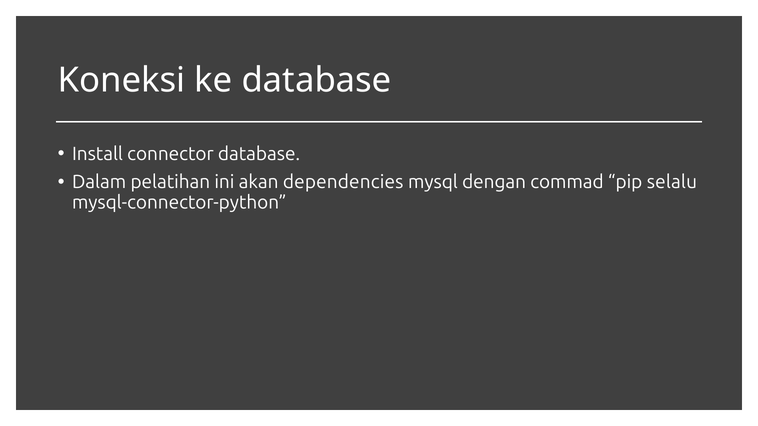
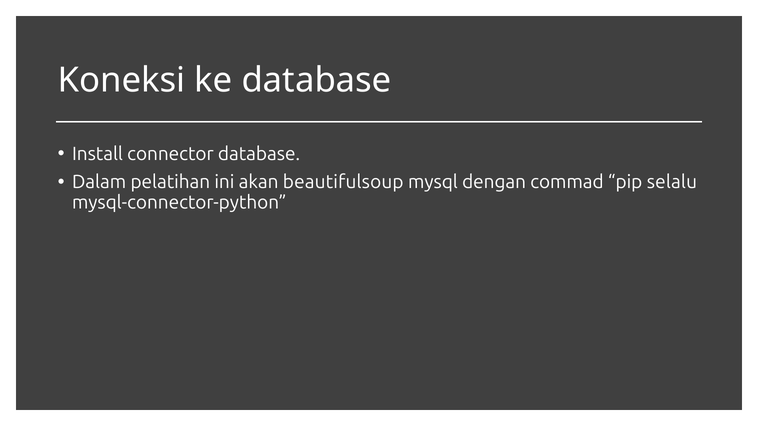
dependencies: dependencies -> beautifulsoup (343, 182)
